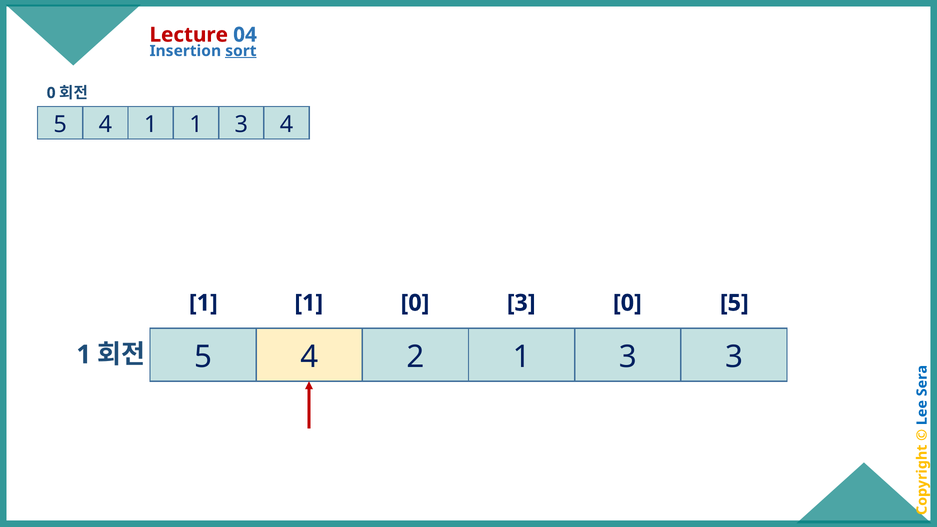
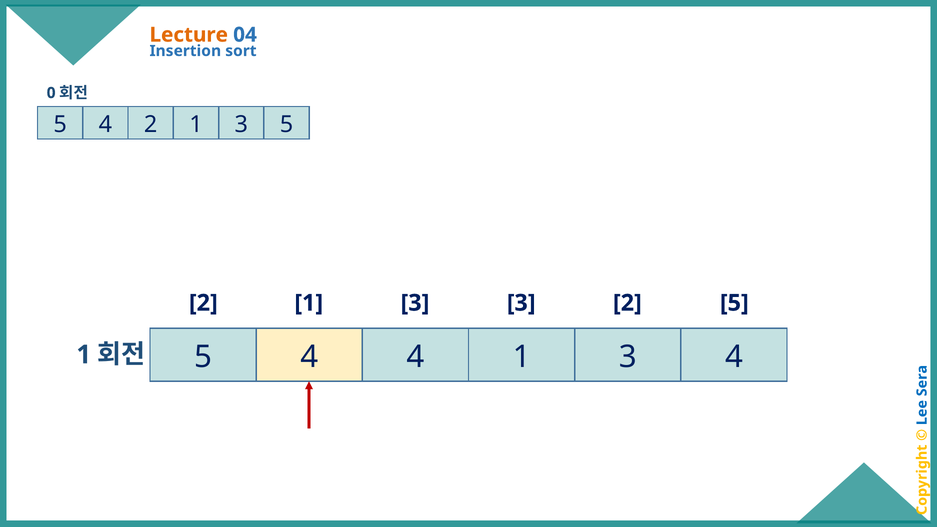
Lecture colour: red -> orange (189, 35)
sort underline: present -> none (241, 51)
4 1: 1 -> 2 (151, 124)
3 4: 4 -> 5 (287, 124)
1: 1 -> 2 (203, 303)
0: 0 -> 3 (415, 303)
3 0: 0 -> 2 (627, 303)
4 2: 2 -> 4 (415, 357)
3 3: 3 -> 4 (734, 357)
